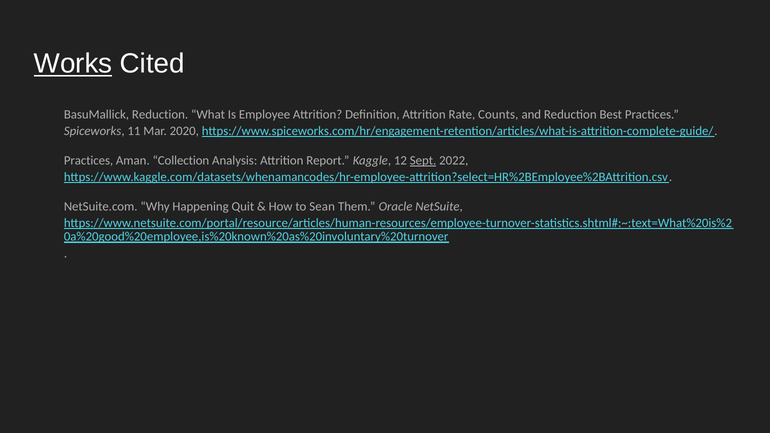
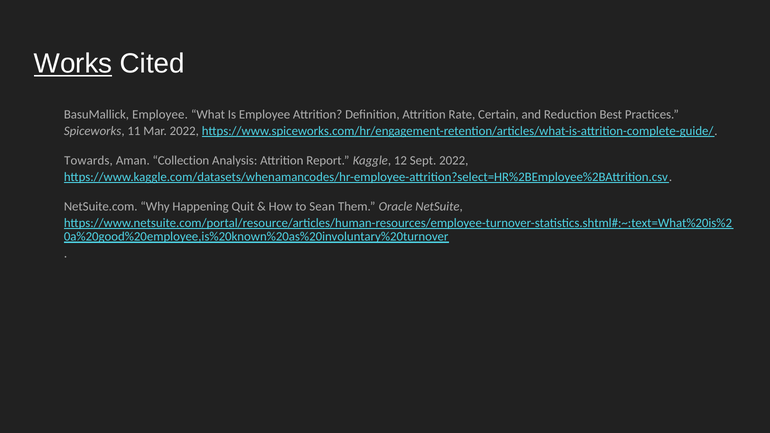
BasuMallick Reduction: Reduction -> Employee (160, 114)
Counts: Counts -> Certain (498, 114)
Mar 2020: 2020 -> 2022 (184, 131)
Practices: Practices -> Towards (88, 160)
Sept underline: present -> none (423, 160)
